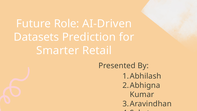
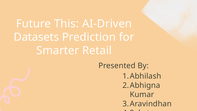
Role: Role -> This (66, 24)
